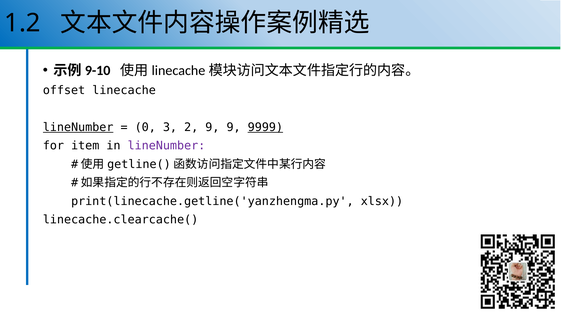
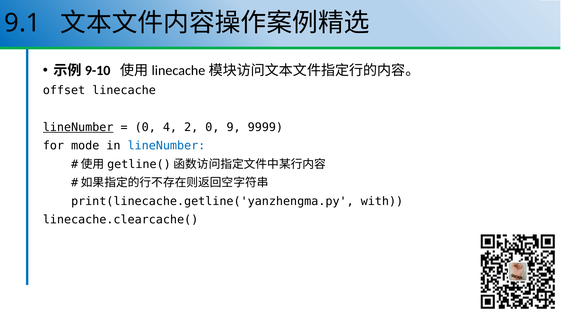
1.2: 1.2 -> 9.1 (22, 23)
3: 3 -> 4 (170, 127)
2 9: 9 -> 0 (212, 127)
9999 underline: present -> none (265, 127)
item: item -> mode (85, 146)
lineNumber colour: purple -> blue (166, 146)
xlsx: xlsx -> with (382, 201)
